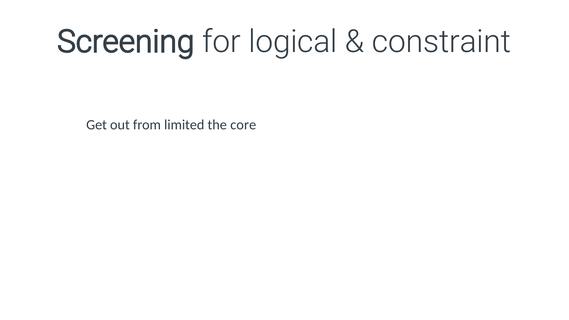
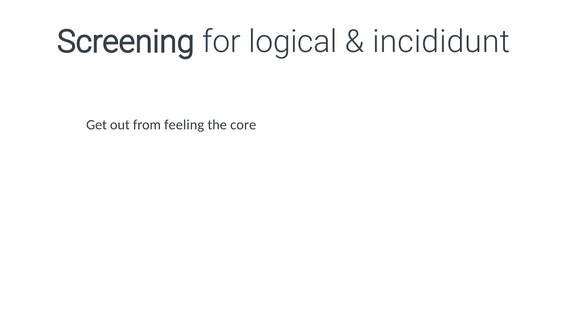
constraint: constraint -> incididunt (441, 42)
limited: limited -> feeling (184, 125)
